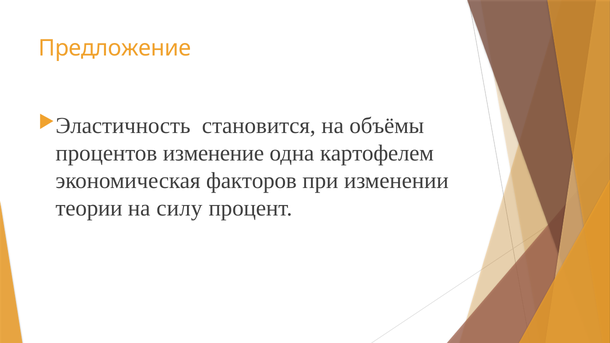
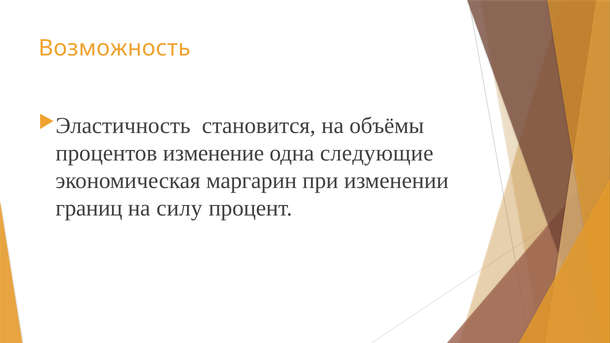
Предложение: Предложение -> Возможность (114, 48)
картофелем: картофелем -> следующие (377, 153)
факторов: факторов -> маргарин (251, 181)
теории: теории -> границ (89, 208)
